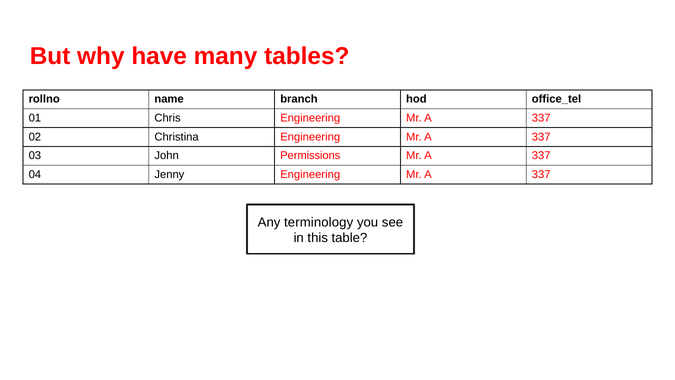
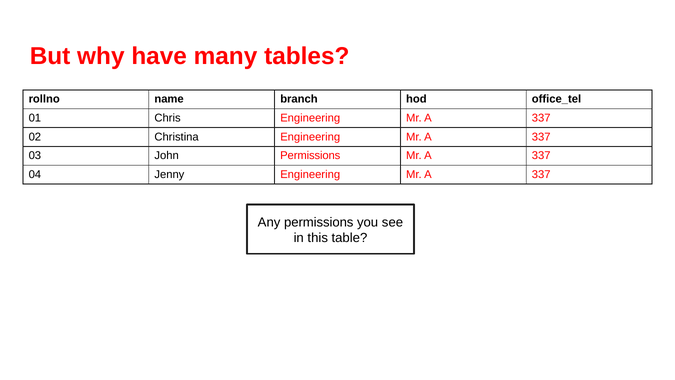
Any terminology: terminology -> permissions (319, 222)
